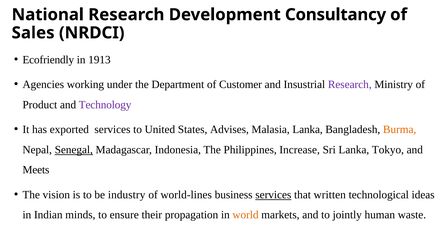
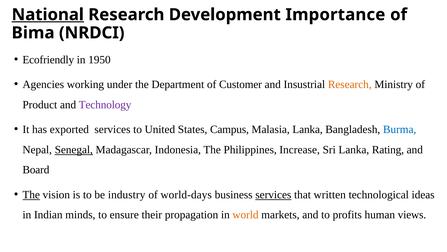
National underline: none -> present (48, 15)
Consultancy: Consultancy -> Importance (335, 15)
Sales: Sales -> Bima (33, 33)
1913: 1913 -> 1950 (99, 60)
Research colour: purple -> orange (350, 84)
Advises: Advises -> Campus (230, 129)
Burma colour: orange -> blue (400, 129)
Tokyo: Tokyo -> Rating (388, 149)
Meets: Meets -> Board (36, 169)
The underline: none -> present (31, 194)
world-lines: world-lines -> world-days (186, 194)
jointly: jointly -> profits (347, 214)
waste: waste -> views (412, 214)
